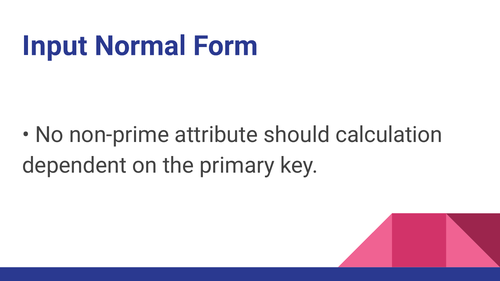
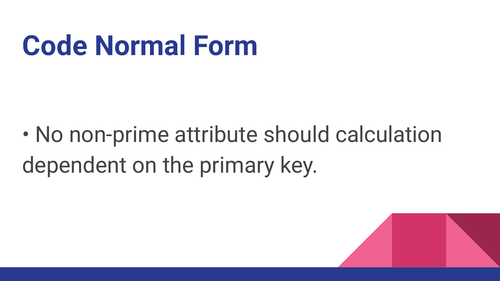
Input: Input -> Code (55, 46)
